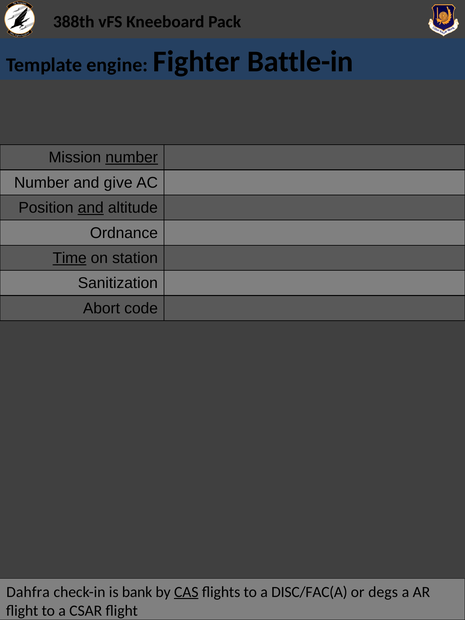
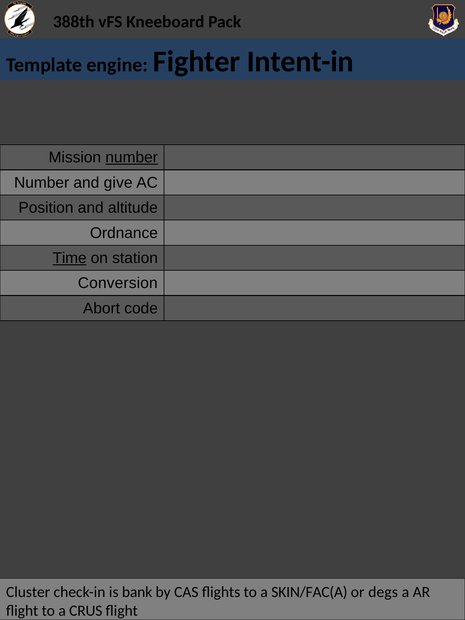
Battle-in: Battle-in -> Intent-in (300, 62)
and underline: present -> none (91, 208)
Sanitization: Sanitization -> Conversion (118, 283)
Dahfra: Dahfra -> Cluster (28, 592)
CAS underline: present -> none (186, 592)
DISC/FAC(A: DISC/FAC(A -> SKIN/FAC(A (309, 592)
CSAR: CSAR -> CRUS (86, 611)
